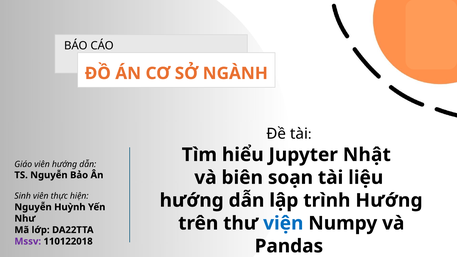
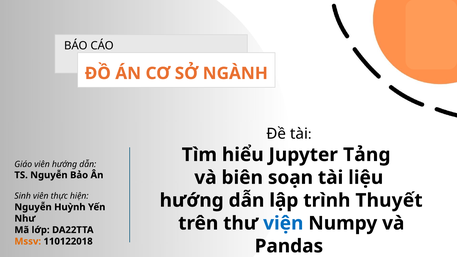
Nhật: Nhật -> Tảng (367, 155)
trình Hướng: Hướng -> Thuyết (389, 200)
Mssv colour: purple -> orange (28, 241)
